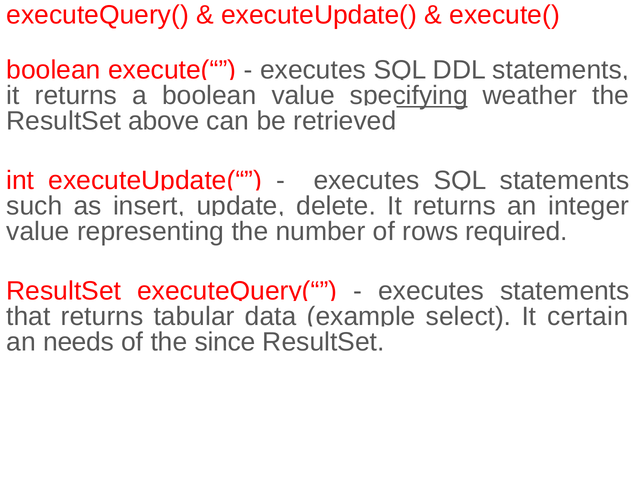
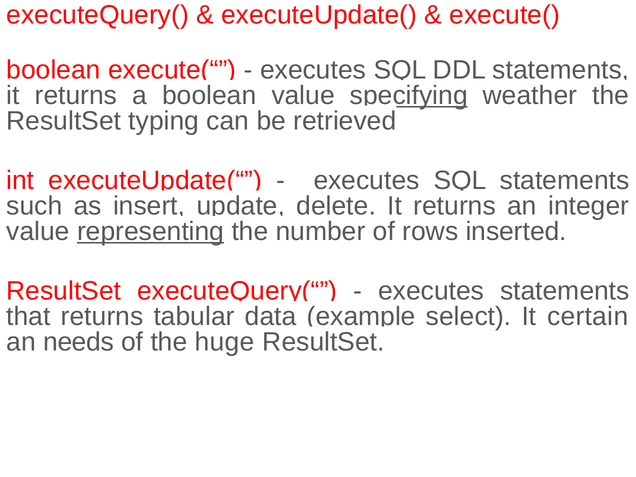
above: above -> typing (164, 121)
representing underline: none -> present (151, 231)
required: required -> inserted (516, 231)
since: since -> huge (225, 342)
